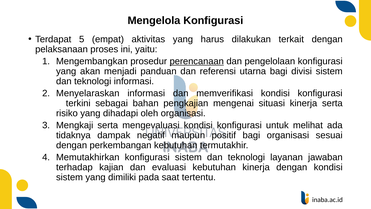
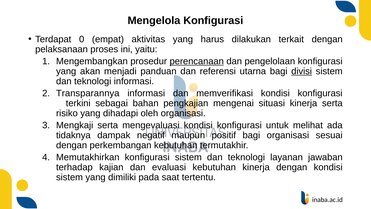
5: 5 -> 0 (82, 39)
divisi underline: none -> present (302, 71)
Menyelaraskan: Menyelaraskan -> Transparannya (88, 93)
